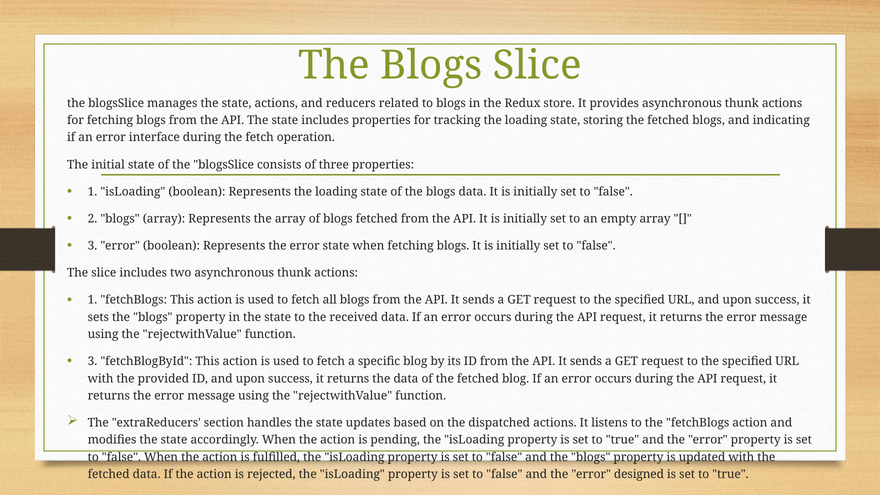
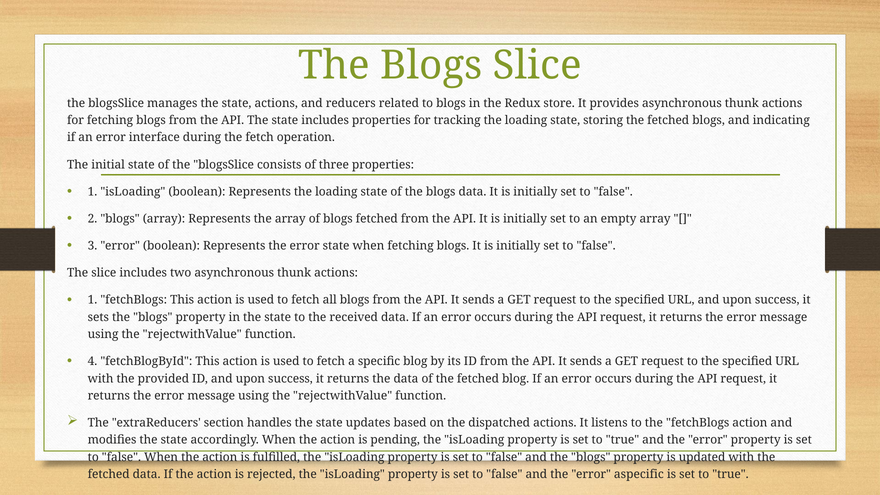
3: 3 -> 4 (93, 361)
designed: designed -> aspecific (639, 474)
